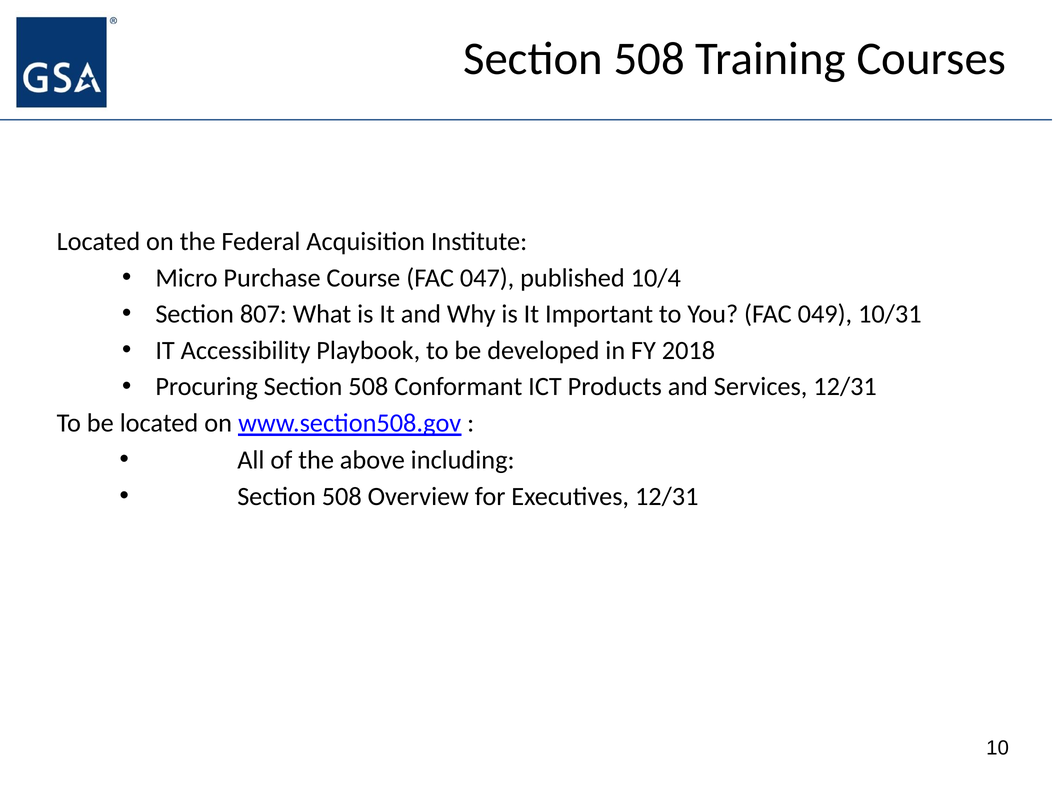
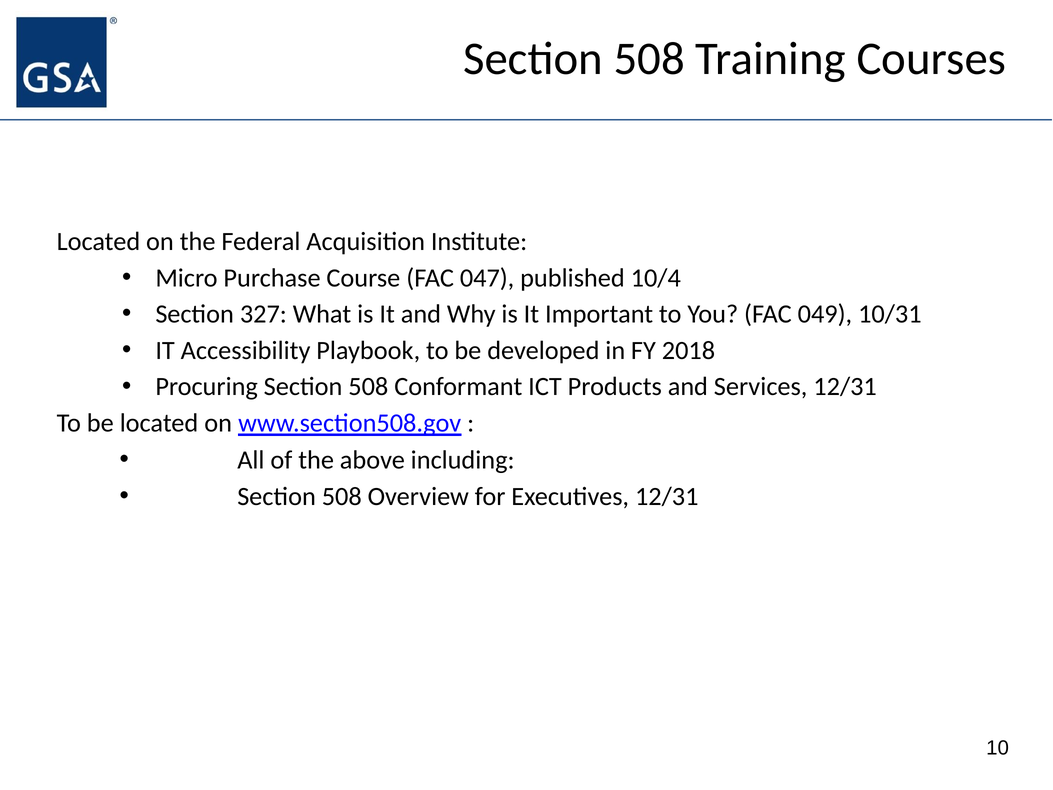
807: 807 -> 327 (263, 314)
